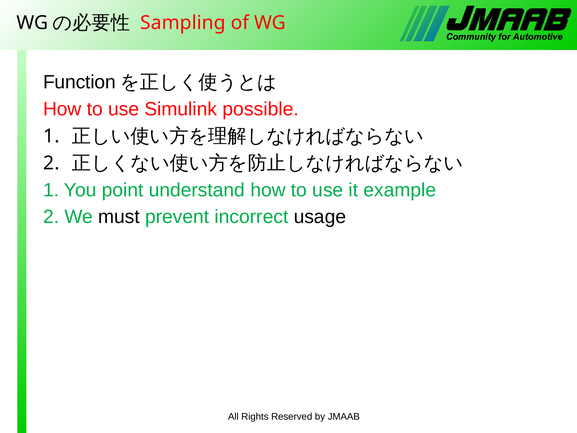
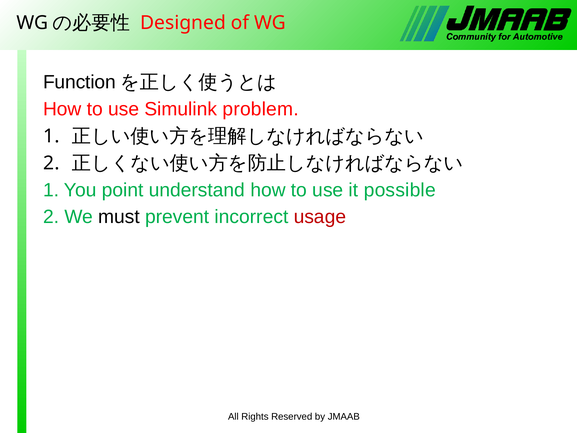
Sampling: Sampling -> Designed (183, 23)
possible: possible -> problem (261, 109)
example: example -> possible (400, 190)
usage colour: black -> red (320, 217)
